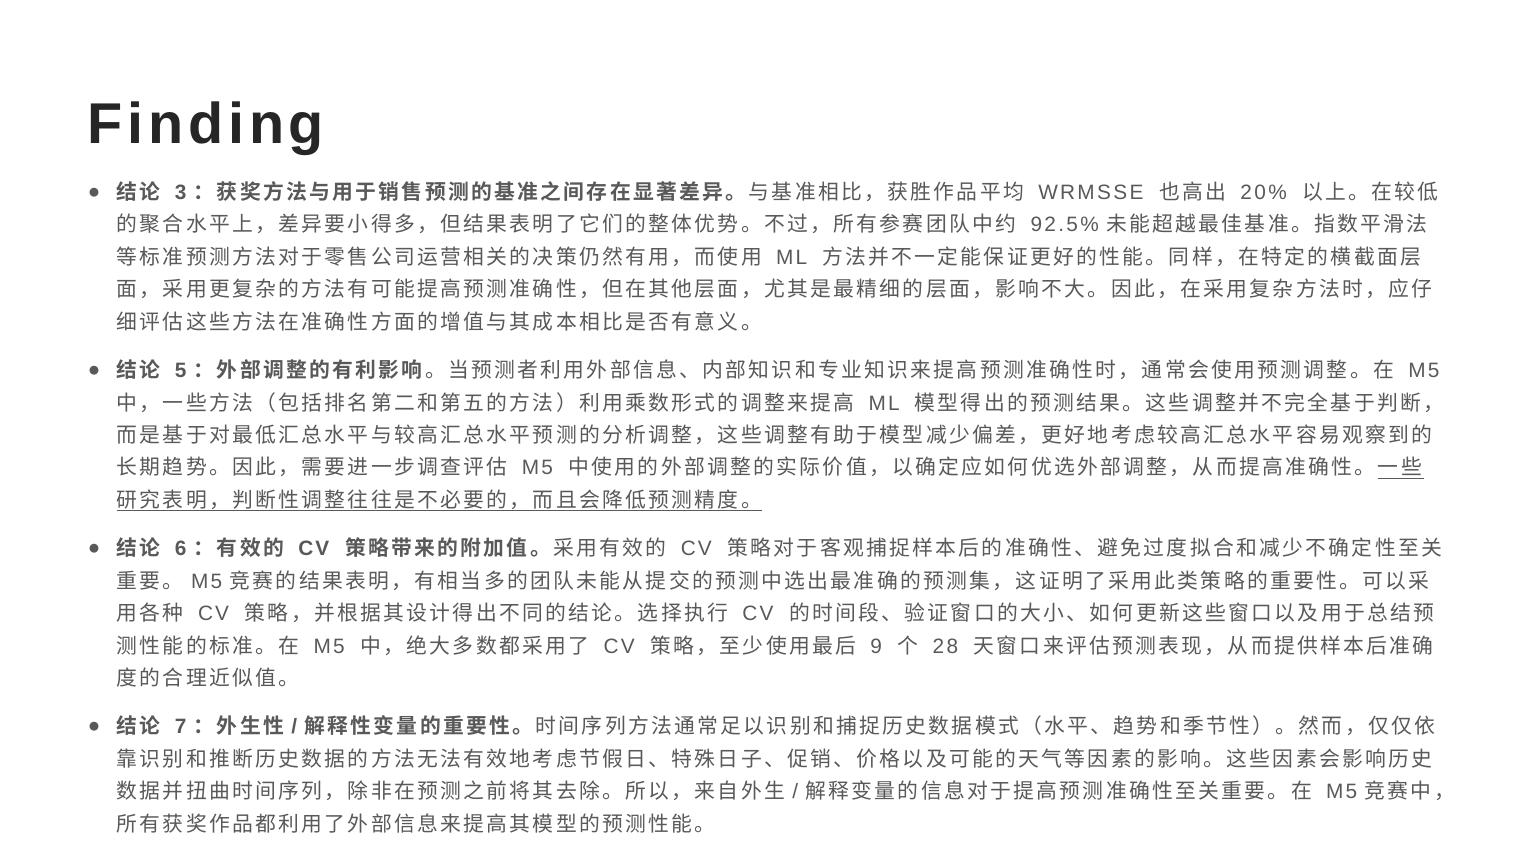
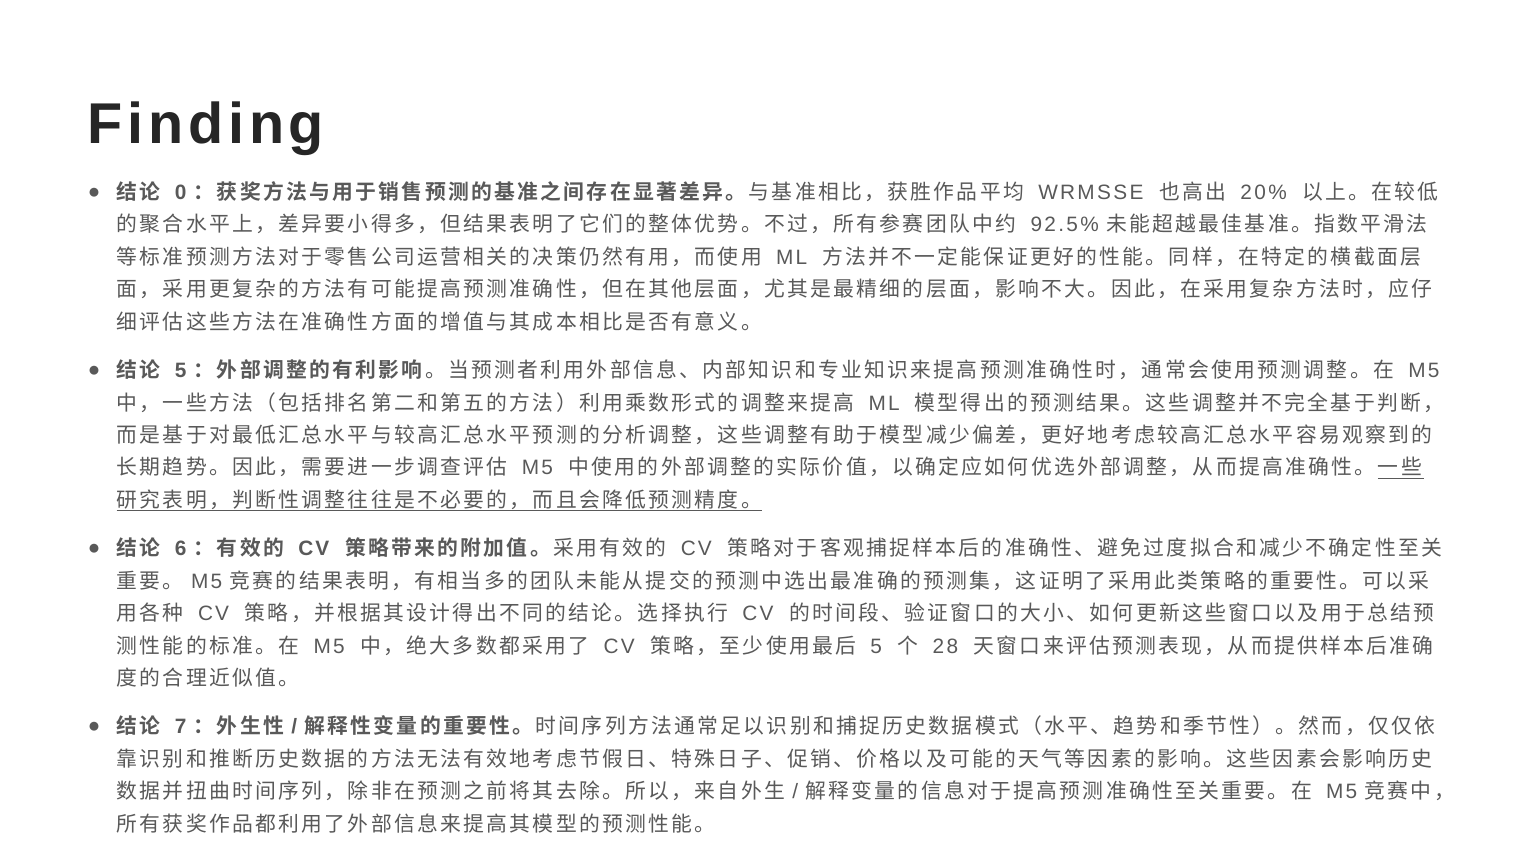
3: 3 -> 0 (181, 193)
9: 9 -> 5 (876, 647)
